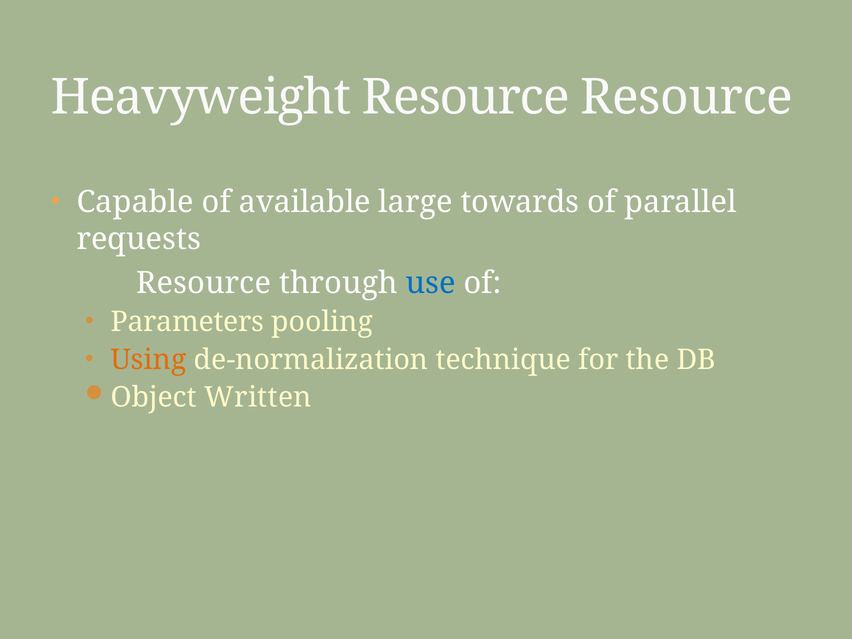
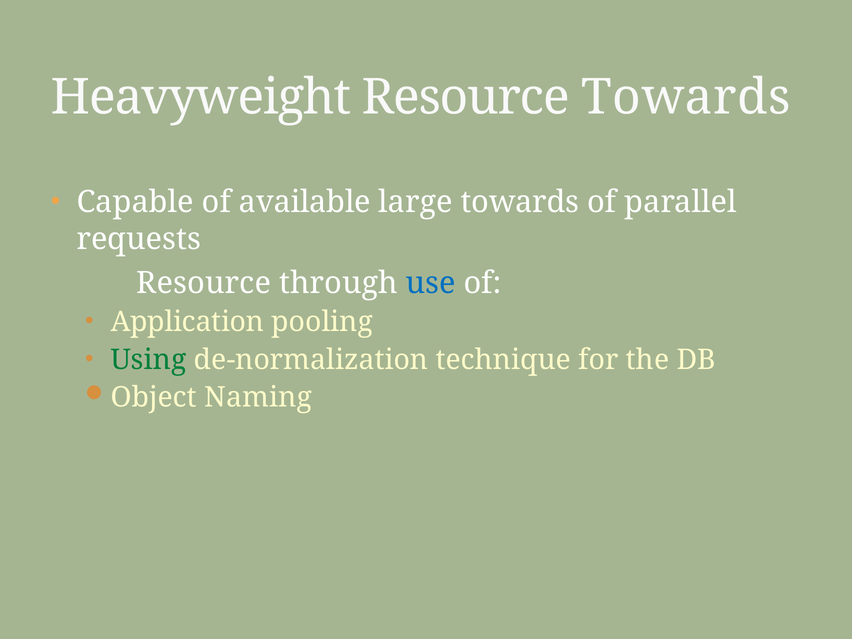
Resource Resource: Resource -> Towards (686, 97)
Parameters: Parameters -> Application (187, 322)
Using colour: orange -> green (149, 360)
Written: Written -> Naming (258, 397)
